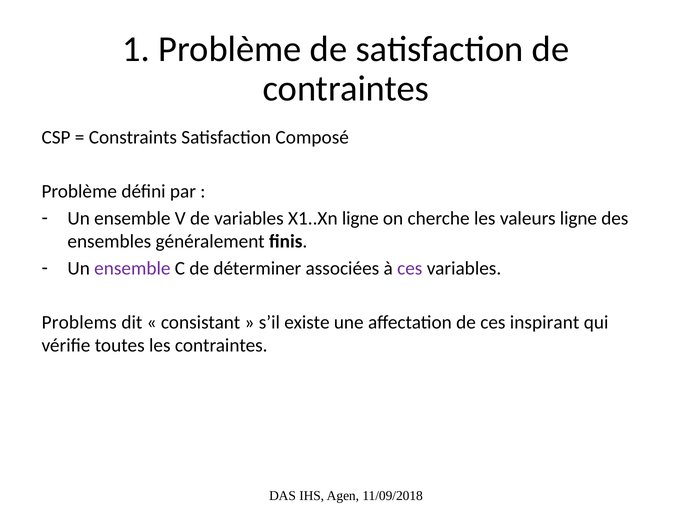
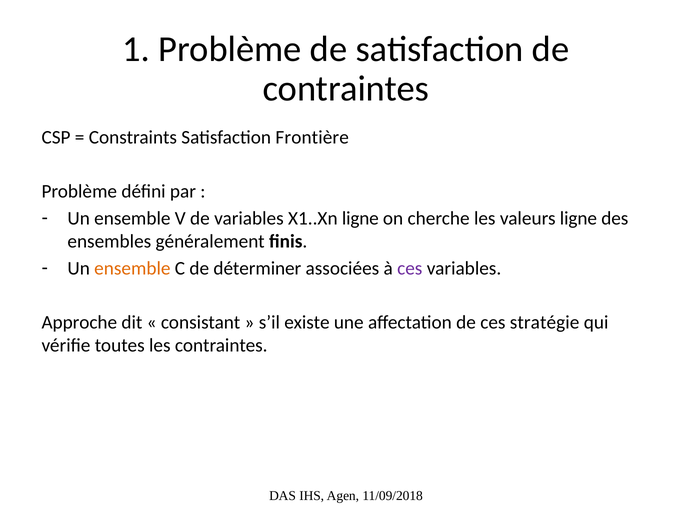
Composé: Composé -> Frontière (312, 137)
ensemble colour: purple -> orange (132, 268)
Problems: Problems -> Approche (79, 322)
inspirant: inspirant -> stratégie (545, 322)
